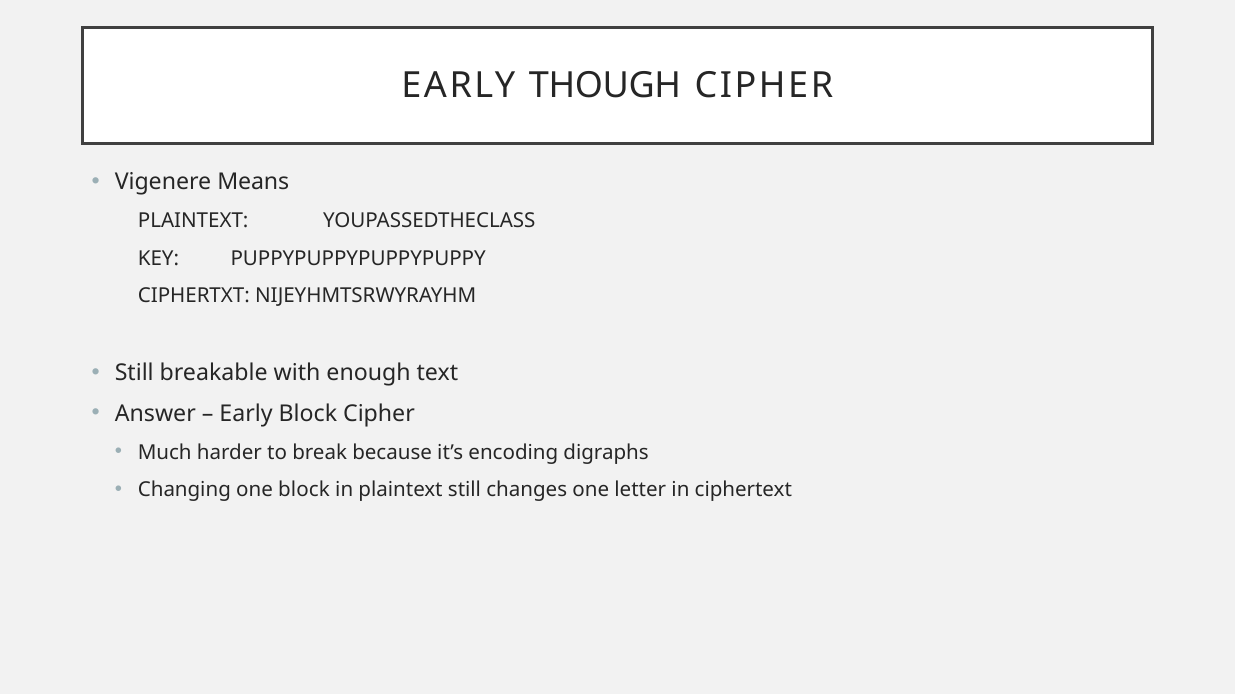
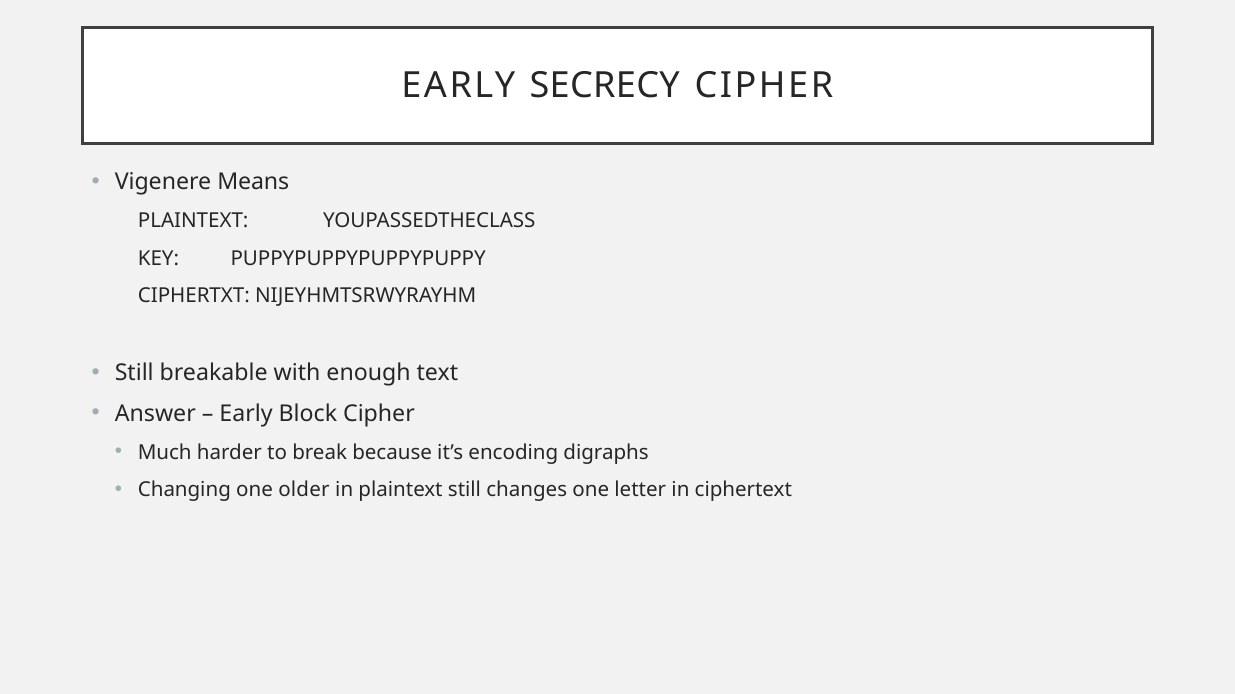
THOUGH: THOUGH -> SECRECY (605, 85)
one block: block -> older (304, 490)
